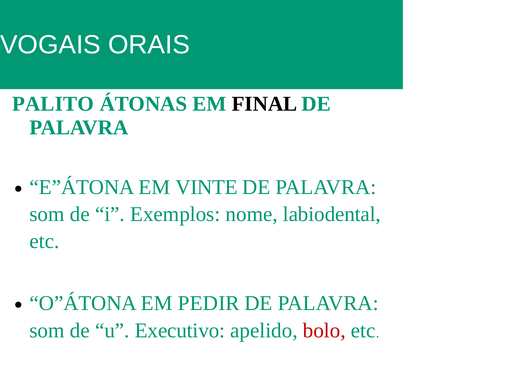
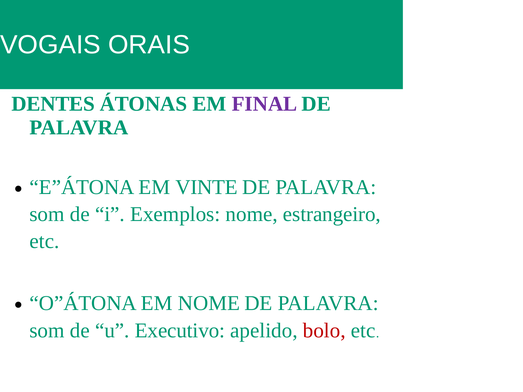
PALITO: PALITO -> DENTES (53, 104)
FINAL colour: black -> purple (265, 104)
labiodental: labiodental -> estrangeiro (332, 214)
EM PEDIR: PEDIR -> NOME (209, 304)
